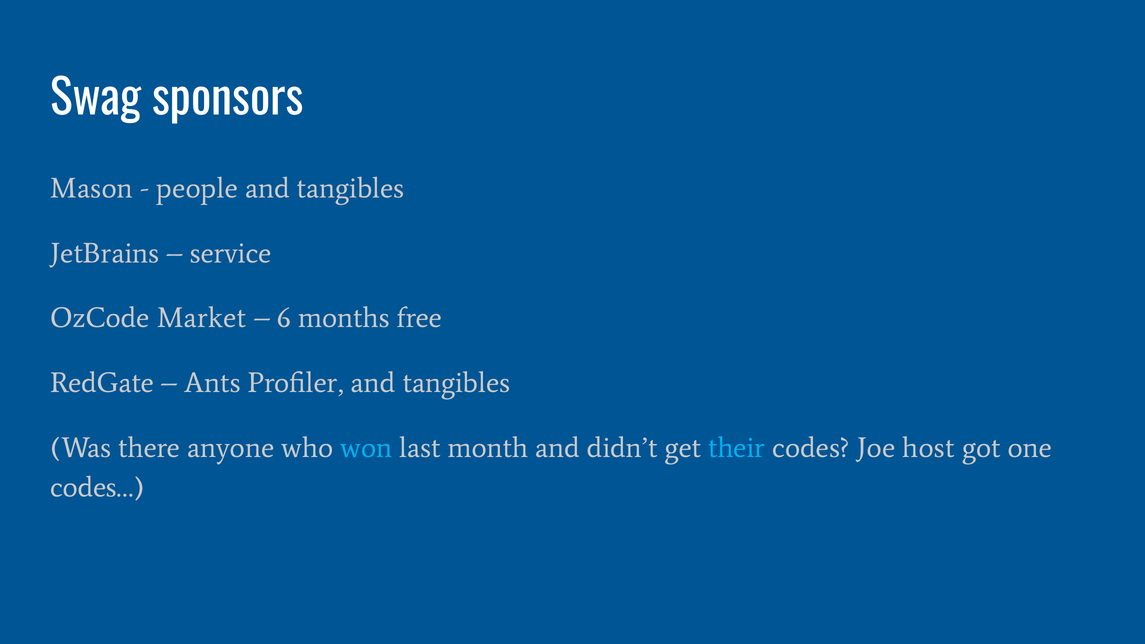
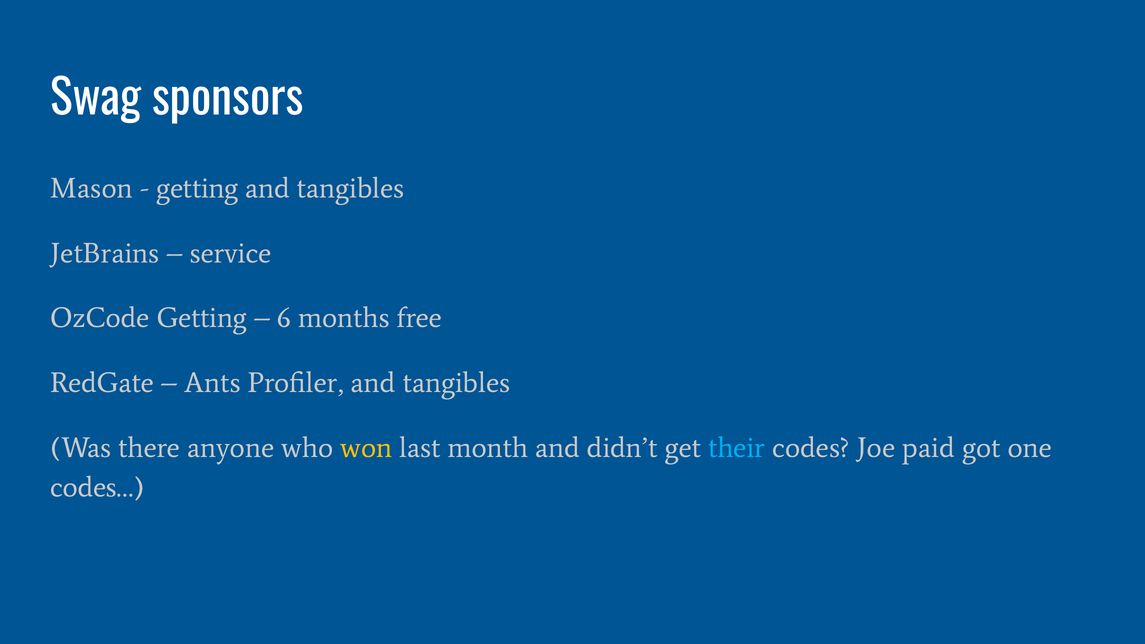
people: people -> getting (197, 188)
OzCode Market: Market -> Getting (202, 318)
won colour: light blue -> yellow (366, 448)
host: host -> paid (929, 448)
